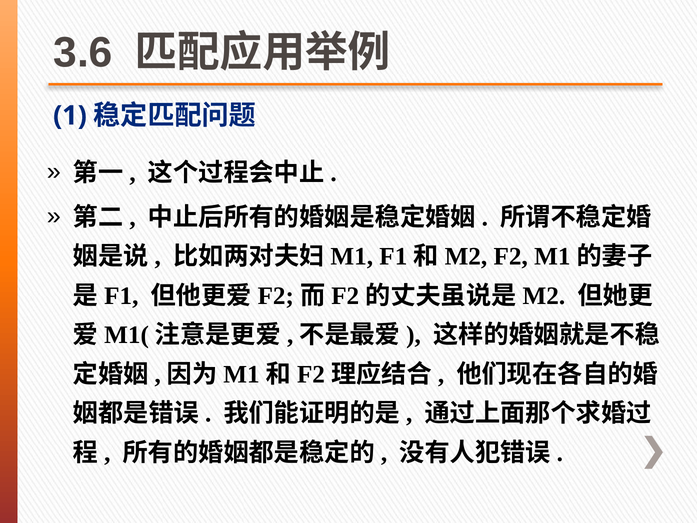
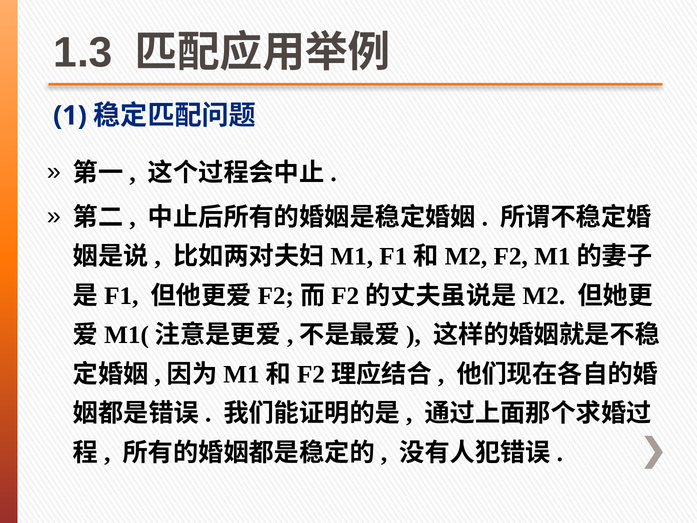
3.6: 3.6 -> 1.3 (83, 52)
